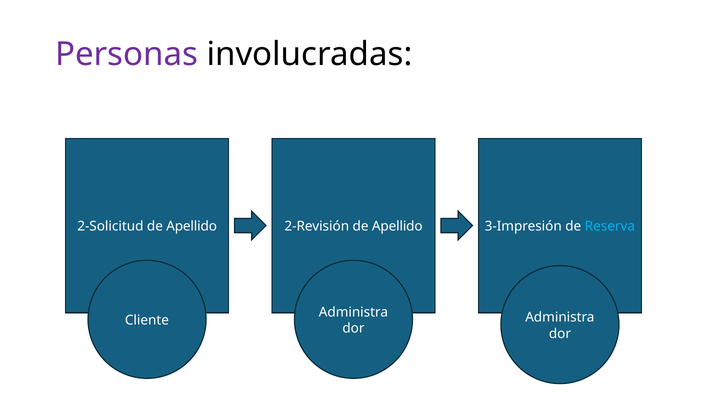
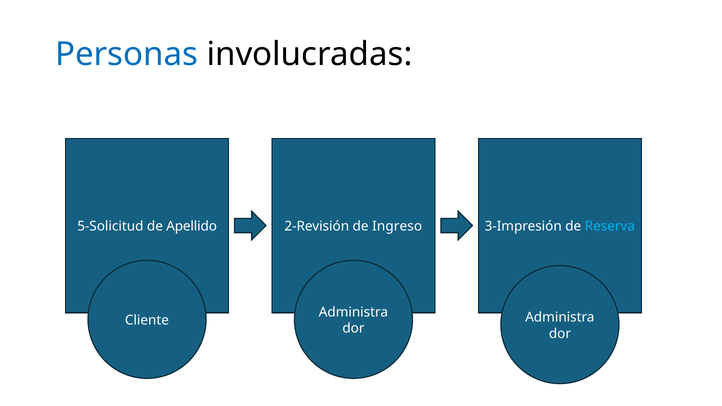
Personas colour: purple -> blue (127, 55)
2-Solicitud: 2-Solicitud -> 5-Solicitud (110, 227)
2-Revisión de Apellido: Apellido -> Ingreso (397, 227)
